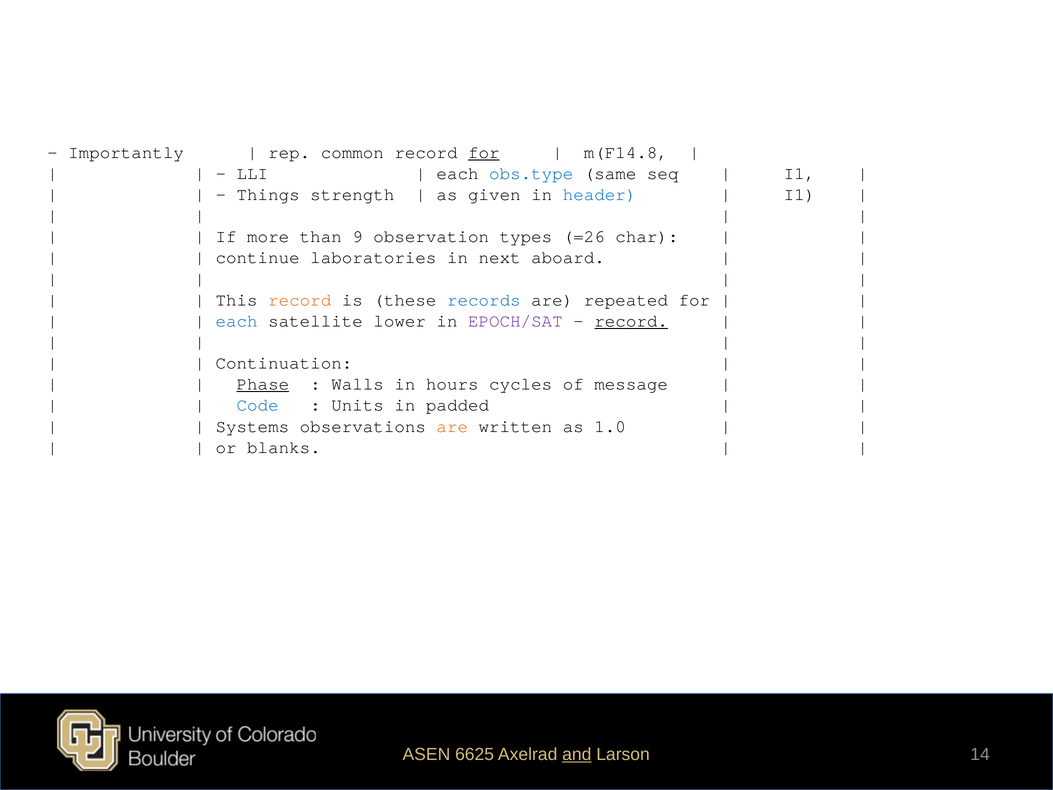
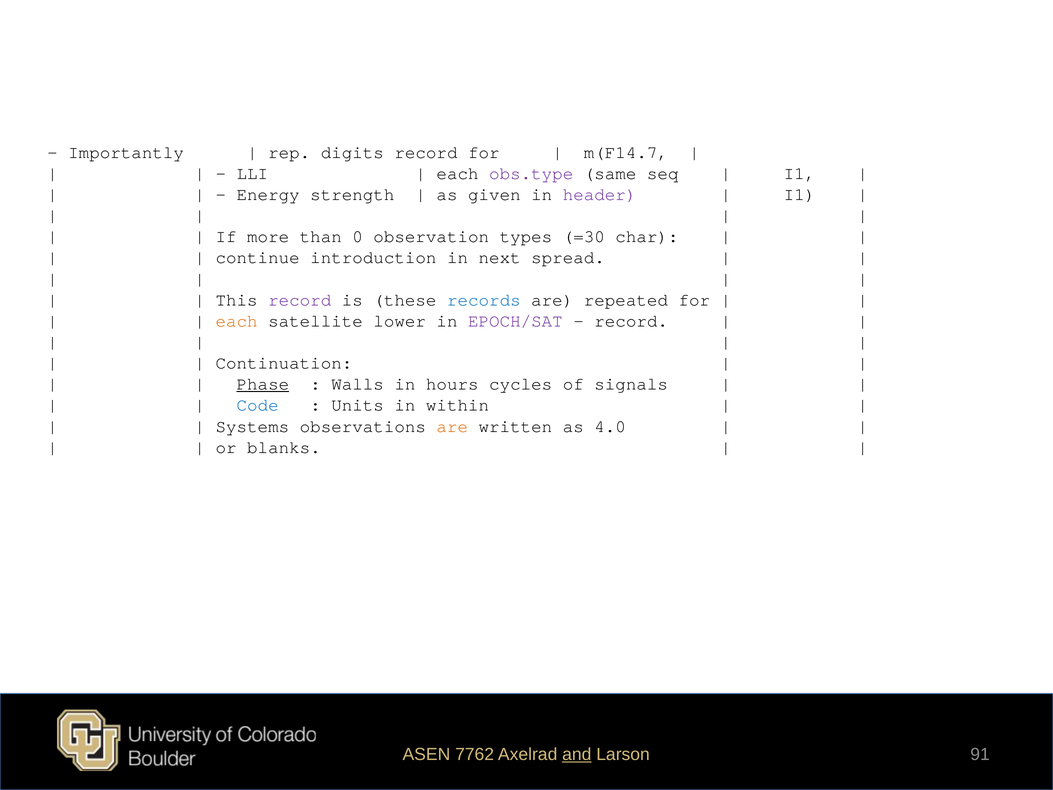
common: common -> digits (352, 152)
for underline: present -> none (484, 152)
m(F14.8: m(F14.8 -> m(F14.7 (626, 152)
obs.type colour: blue -> purple (531, 173)
Things: Things -> Energy (268, 194)
header colour: blue -> purple (600, 194)
9: 9 -> 0 (358, 237)
=26: =26 -> =30 (584, 237)
laboratories: laboratories -> introduction (373, 258)
aboard: aboard -> spread (568, 258)
record colour: orange -> purple (300, 300)
each colour: blue -> orange (237, 321)
record underline: present -> none (631, 321)
message: message -> signals (631, 384)
padded: padded -> within (458, 405)
1.0: 1.0 -> 4.0 (610, 426)
6625: 6625 -> 7762 (475, 754)
14: 14 -> 91 (980, 754)
